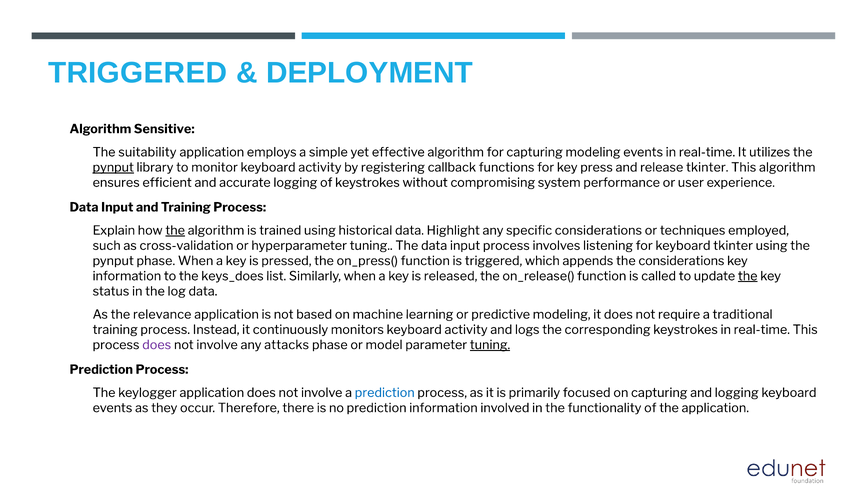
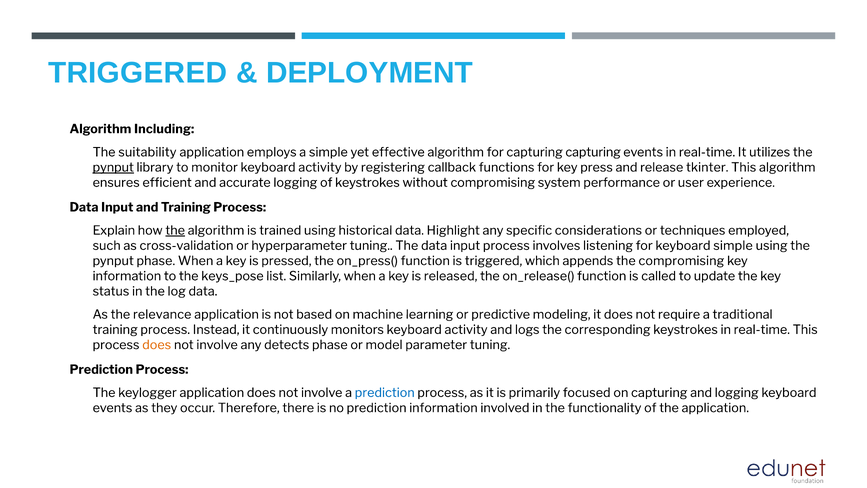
Sensitive: Sensitive -> Including (164, 129)
capturing modeling: modeling -> capturing (593, 152)
keyboard tkinter: tkinter -> simple (733, 246)
the considerations: considerations -> compromising (681, 261)
keys_does: keys_does -> keys_pose (232, 276)
the underline: present -> none (748, 276)
does colour: purple -> orange (157, 345)
attacks: attacks -> detects (287, 345)
tuning underline: present -> none (490, 345)
